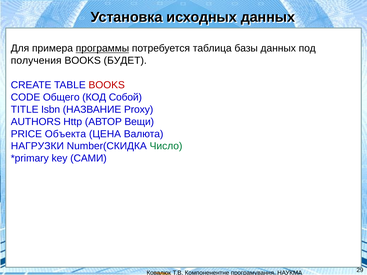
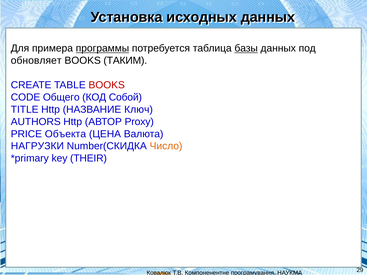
базы underline: none -> present (246, 48)
получения: получения -> обновляет (36, 61)
БУДЕТ: БУДЕТ -> ТАКИМ (125, 61)
TITLE Isbn: Isbn -> Http (51, 110)
Proxy: Proxy -> Ключ (139, 110)
Вещи: Вещи -> Proxy (139, 122)
Число colour: green -> orange (166, 146)
САМИ: САМИ -> THEIR (89, 158)
